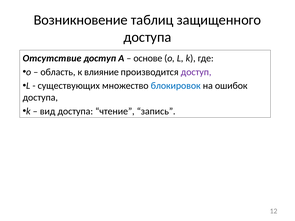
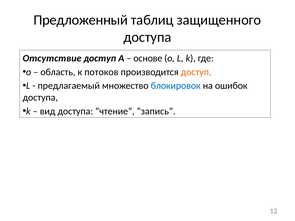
Возникновение: Возникновение -> Предложенный (81, 20)
влияние: влияние -> потоков (101, 72)
доступ colour: purple -> orange (196, 72)
существующих: существующих -> предлагаемый (69, 86)
